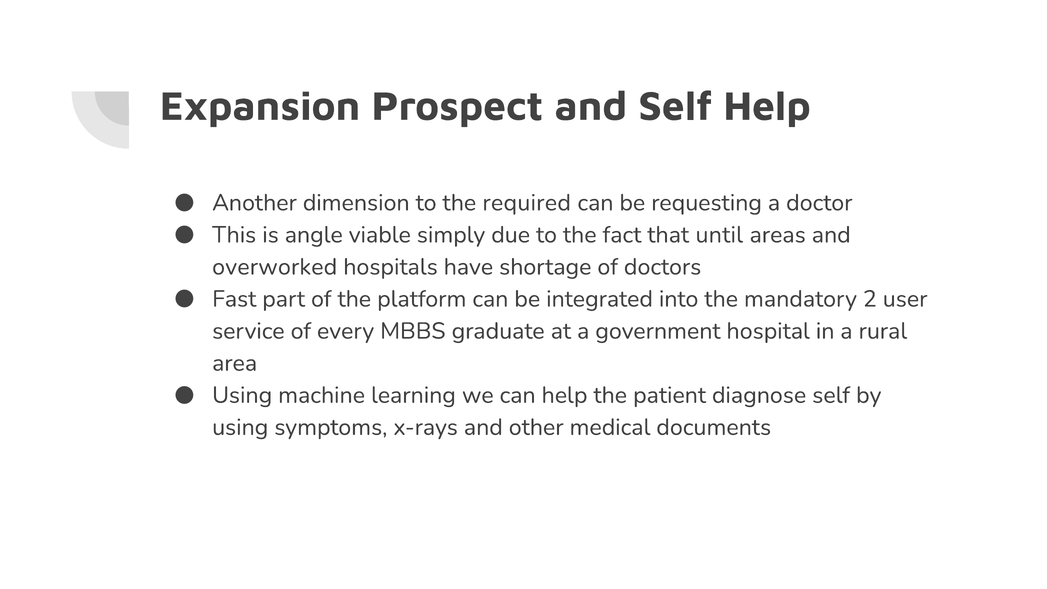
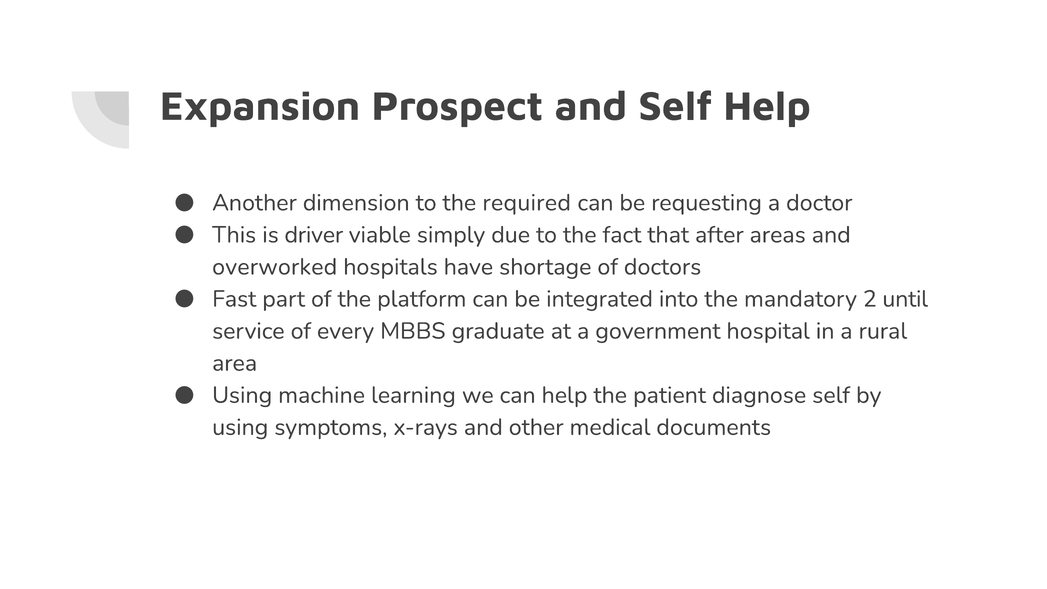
angle: angle -> driver (314, 235)
until: until -> after (719, 235)
user: user -> until (905, 299)
